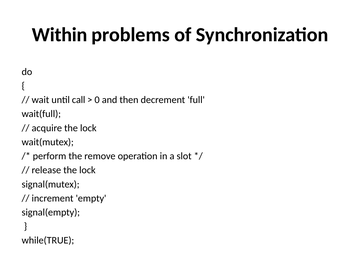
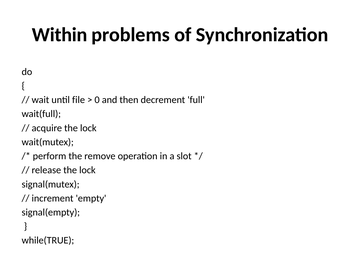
call: call -> file (79, 100)
